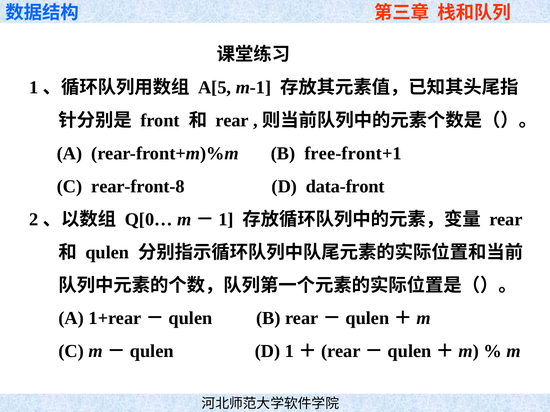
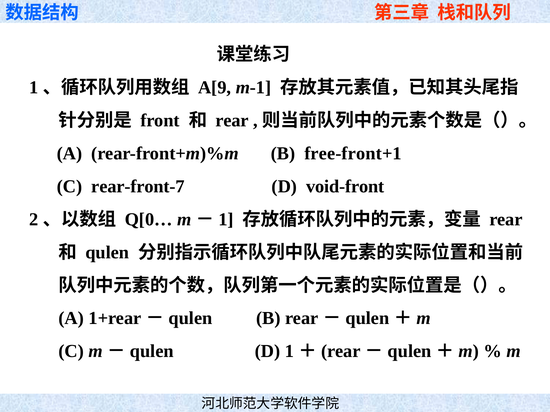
A[5: A[5 -> A[9 (215, 88)
rear-front-8: rear-front-8 -> rear-front-7 (138, 187)
data-front: data-front -> void-front (345, 187)
